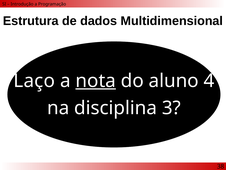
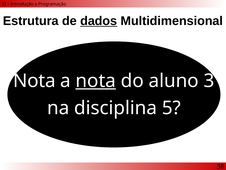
dados underline: none -> present (99, 21)
Laço: Laço -> Nota (34, 81)
4: 4 -> 3 (209, 81)
3: 3 -> 5 (171, 108)
